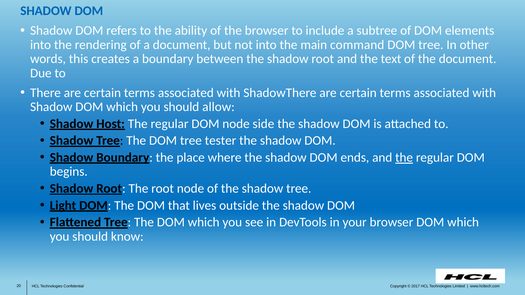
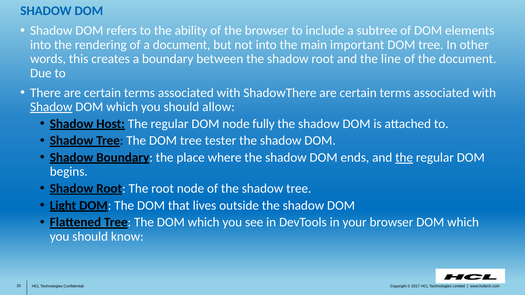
command: command -> important (357, 45)
text: text -> line (391, 59)
Shadow underline: none -> present (51, 107)
side: side -> fully (264, 124)
